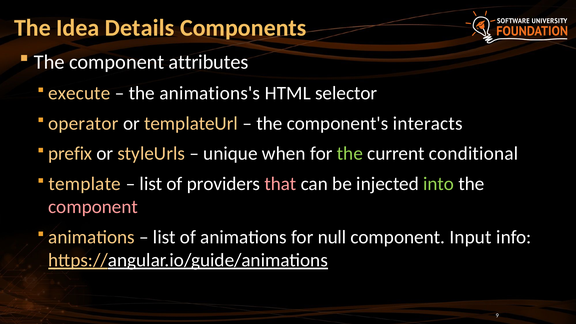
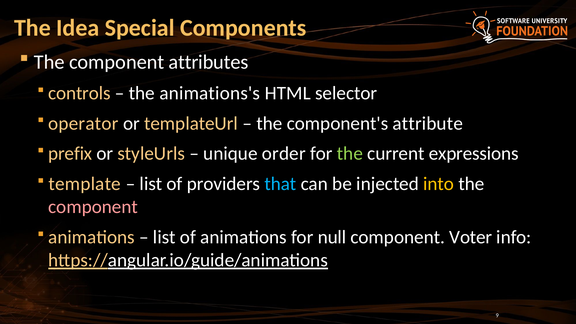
Details: Details -> Special (140, 28)
execute: execute -> controls (79, 93)
interacts: interacts -> attribute (428, 123)
when: when -> order (284, 154)
conditional: conditional -> expressions (474, 154)
that colour: pink -> light blue (280, 184)
into colour: light green -> yellow (439, 184)
Input: Input -> Voter (471, 237)
